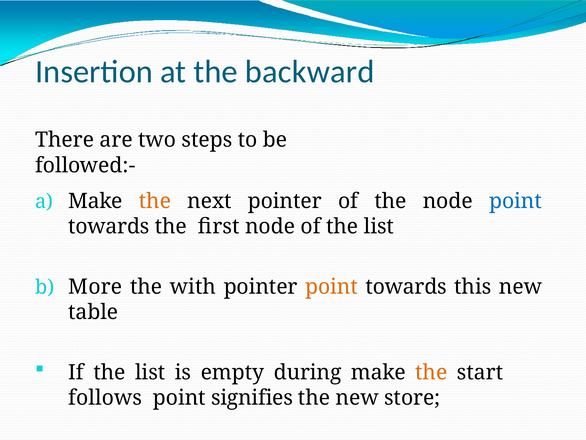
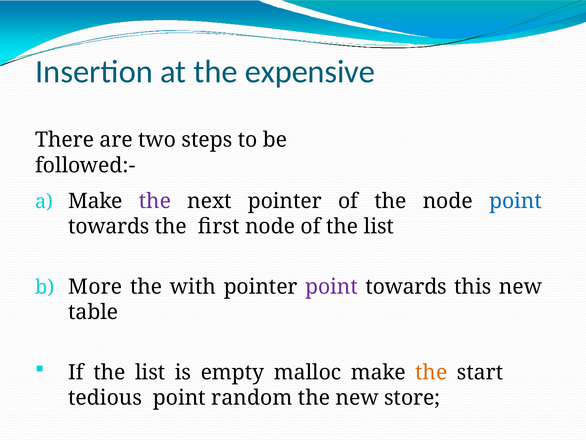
backward: backward -> expensive (310, 72)
the colour: orange -> purple (155, 201)
point colour: orange -> purple (332, 286)
during: during -> malloc (308, 372)
follows: follows -> tedious (105, 398)
signifies: signifies -> random (252, 398)
